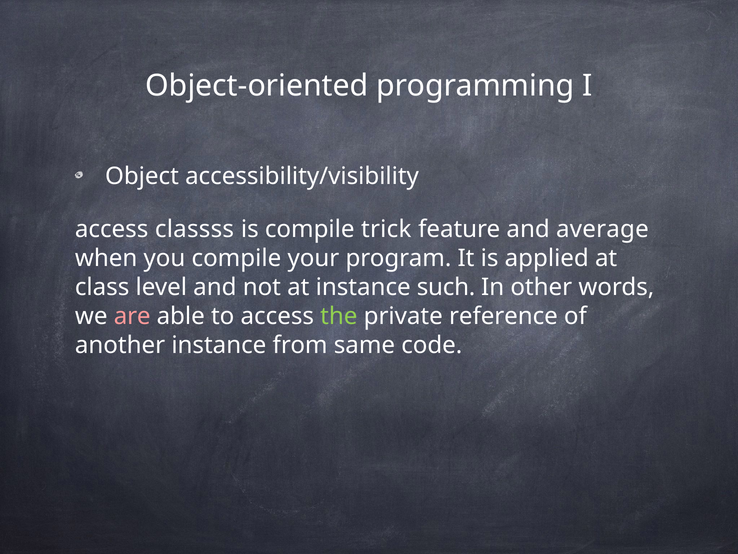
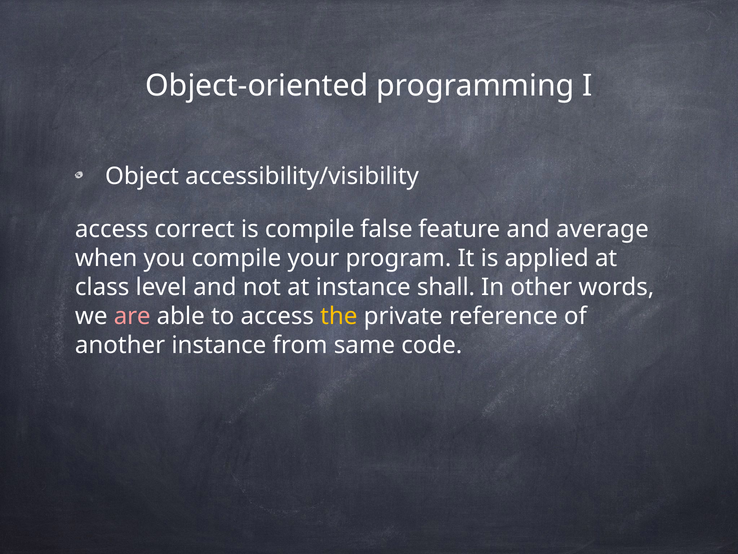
classss: classss -> correct (195, 229)
trick: trick -> false (386, 229)
such: such -> shall (446, 287)
the colour: light green -> yellow (339, 316)
